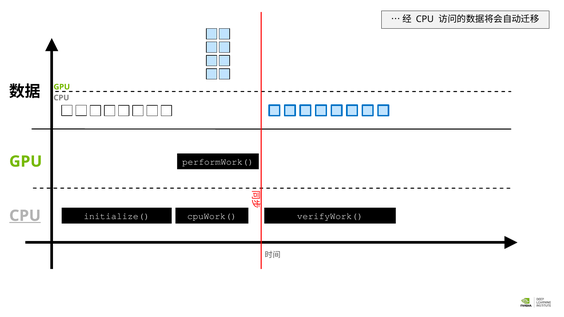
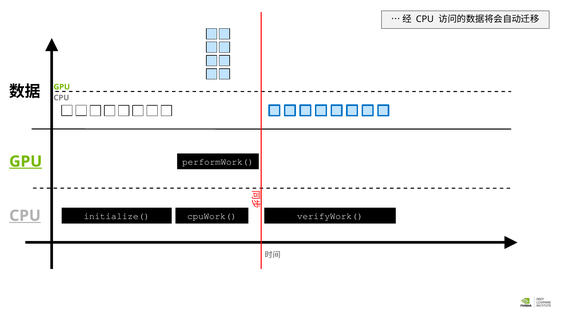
GPU underline: none -> present (26, 162)
